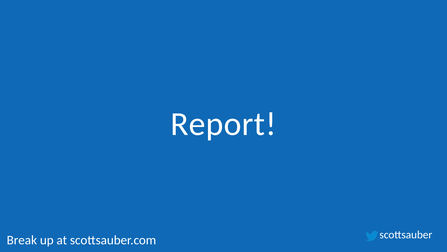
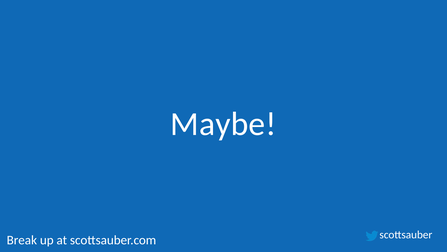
Report: Report -> Maybe (223, 124)
